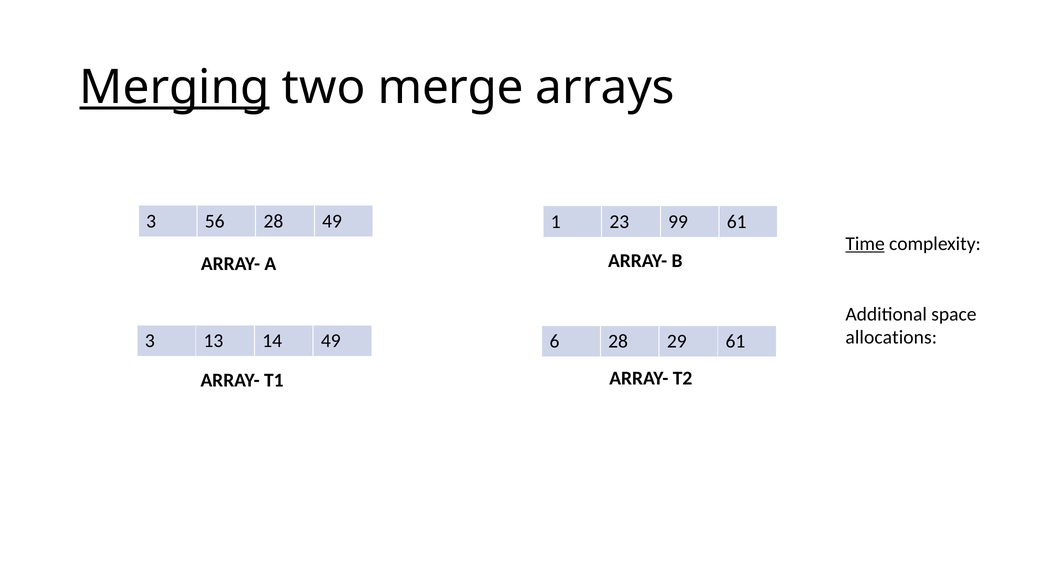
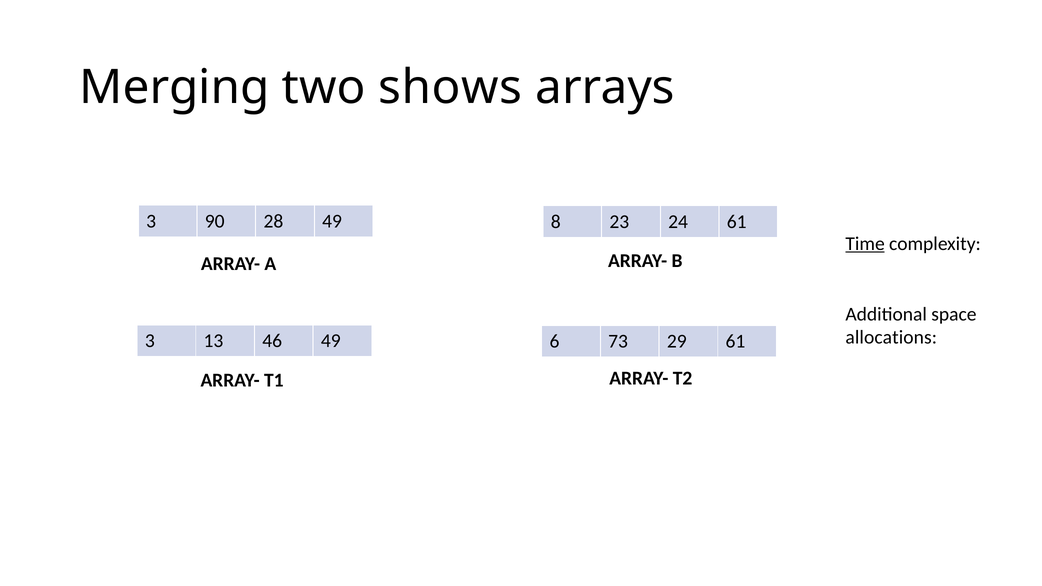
Merging underline: present -> none (174, 88)
merge: merge -> shows (450, 88)
56: 56 -> 90 (215, 221)
1: 1 -> 8 (556, 222)
99: 99 -> 24 (678, 222)
14: 14 -> 46 (272, 341)
6 28: 28 -> 73 (618, 341)
